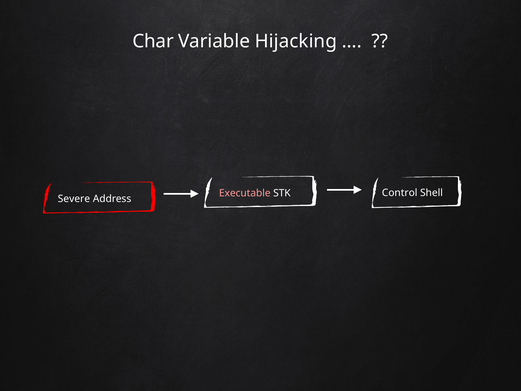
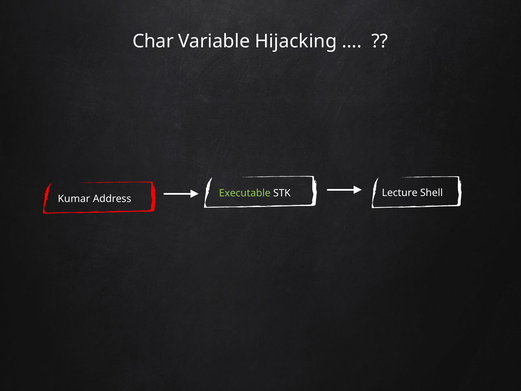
Control: Control -> Lecture (400, 193)
Executable colour: pink -> light green (245, 193)
Severe: Severe -> Kumar (74, 199)
